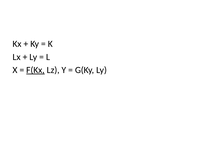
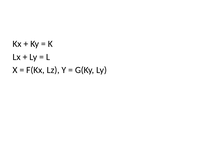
F(Kx underline: present -> none (35, 70)
